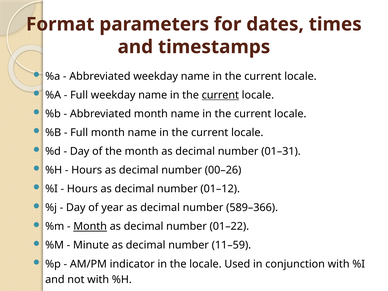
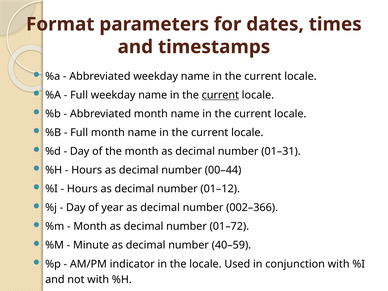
00–26: 00–26 -> 00–44 (223, 170)
589–366: 589–366 -> 002–366 (252, 208)
Month underline: present -> none (90, 226)
01–22: 01–22 -> 01–72 (229, 226)
11–59: 11–59 -> 40–59 (231, 245)
